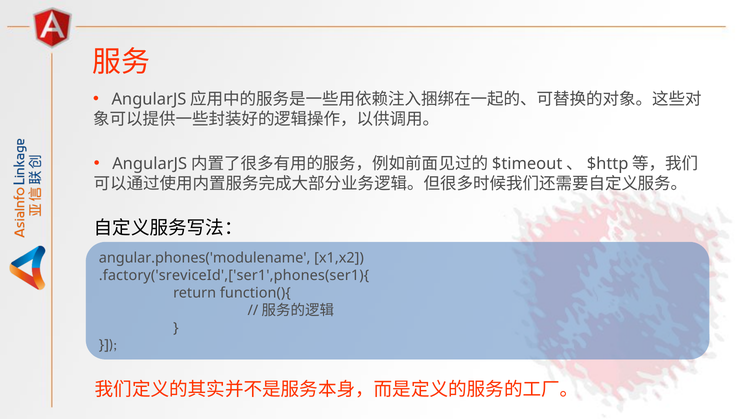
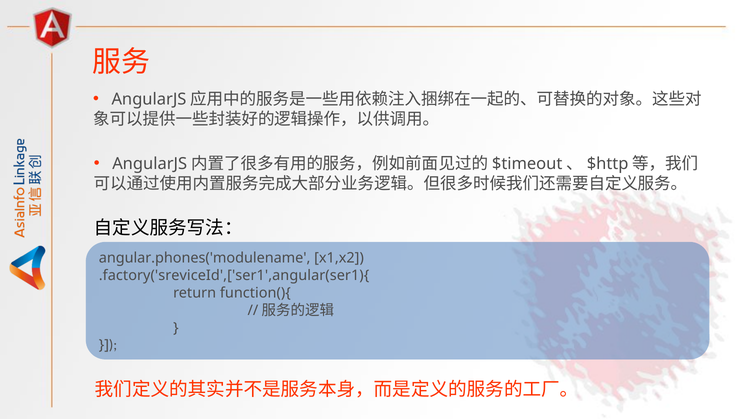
.factory('sreviceId',['ser1',phones(ser1){: .factory('sreviceId',['ser1',phones(ser1){ -> .factory('sreviceId',['ser1',angular(ser1){ (234, 275)
